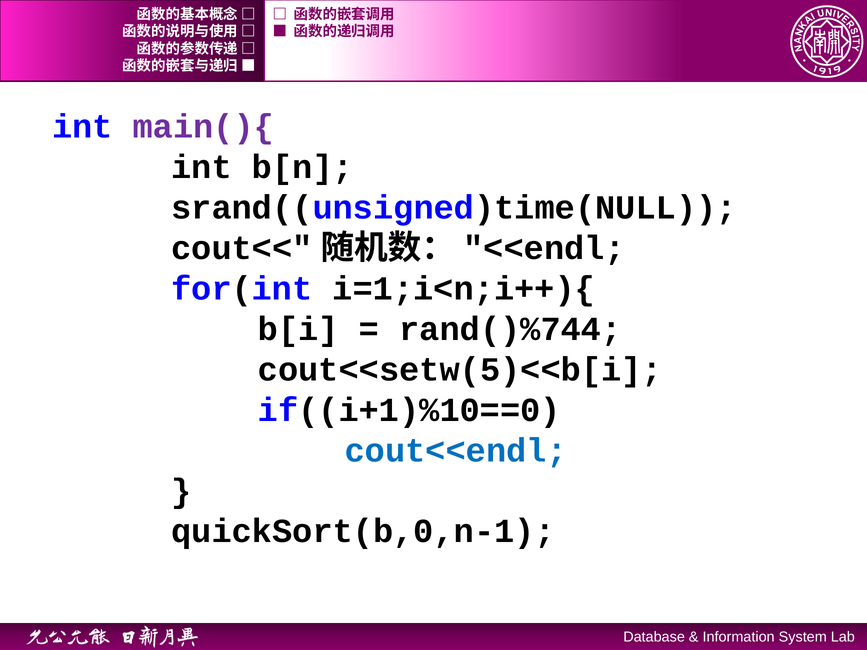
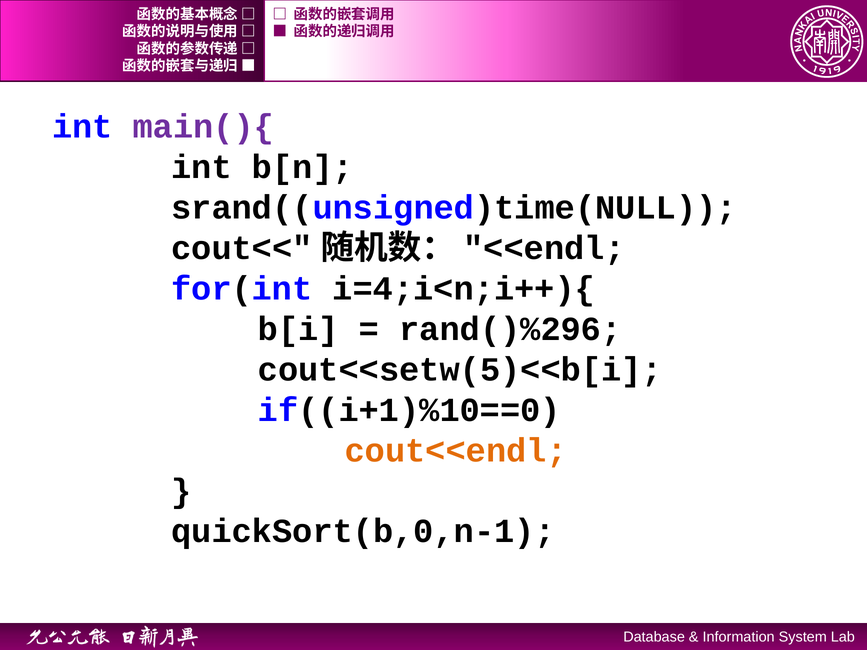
i=1;i<n;i++){: i=1;i<n;i++){ -> i=4;i<n;i++){ (464, 289)
rand()%744: rand()%744 -> rand()%296 (510, 329)
cout<<endl colour: blue -> orange (456, 451)
